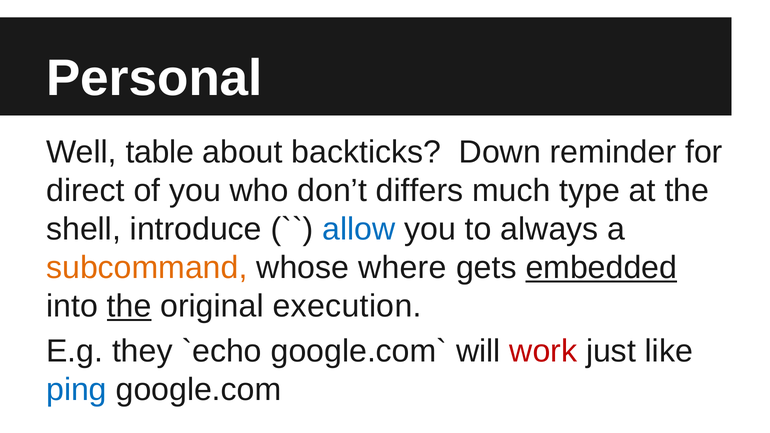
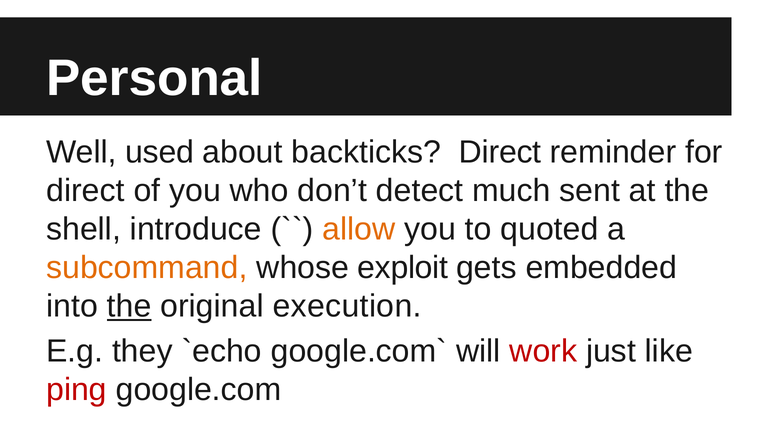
table: table -> used (160, 152)
backticks Down: Down -> Direct (500, 152)
differs: differs -> detect (420, 191)
type: type -> sent (590, 191)
allow colour: blue -> orange (359, 229)
always: always -> quoted (549, 229)
where: where -> exploit (403, 268)
embedded underline: present -> none (601, 268)
ping colour: blue -> red (76, 390)
